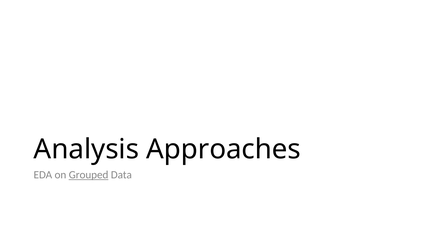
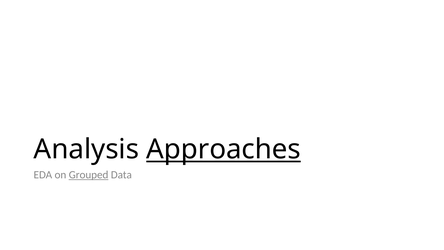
Approaches underline: none -> present (224, 149)
